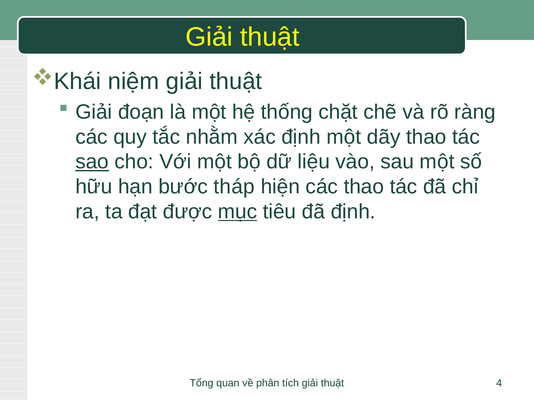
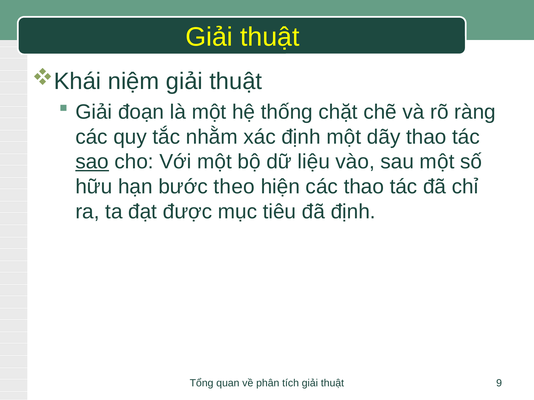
tháp: tháp -> theo (234, 187)
mục underline: present -> none (238, 212)
4: 4 -> 9 (499, 383)
